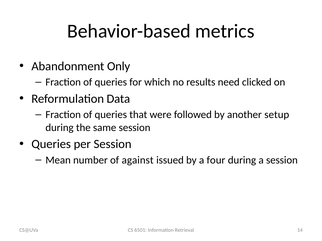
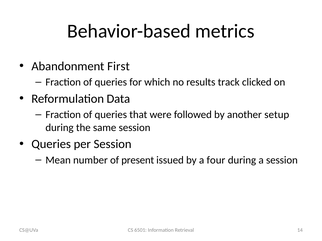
Only: Only -> First (118, 66)
need: need -> track (229, 82)
against: against -> present (138, 160)
